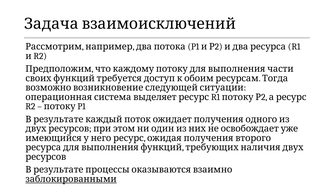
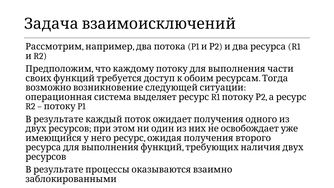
заблокированными underline: present -> none (71, 179)
